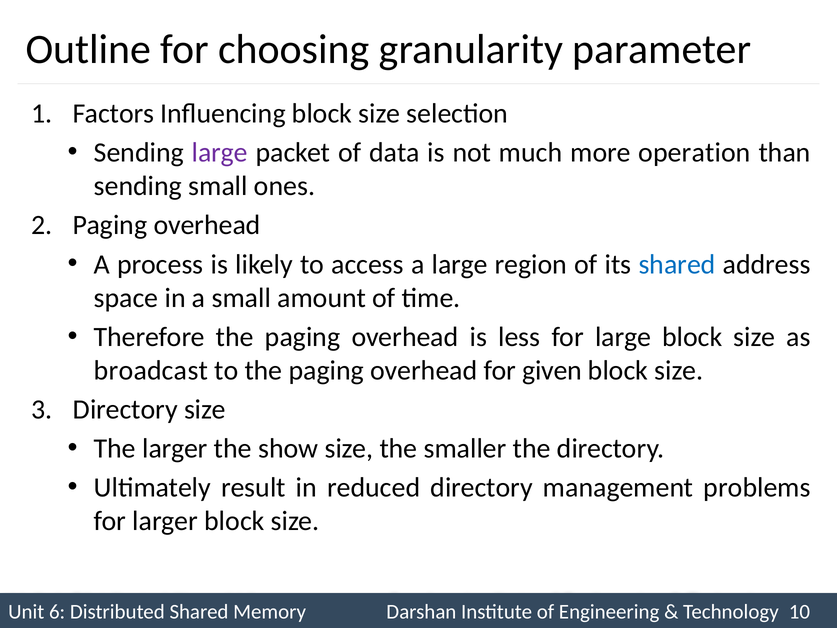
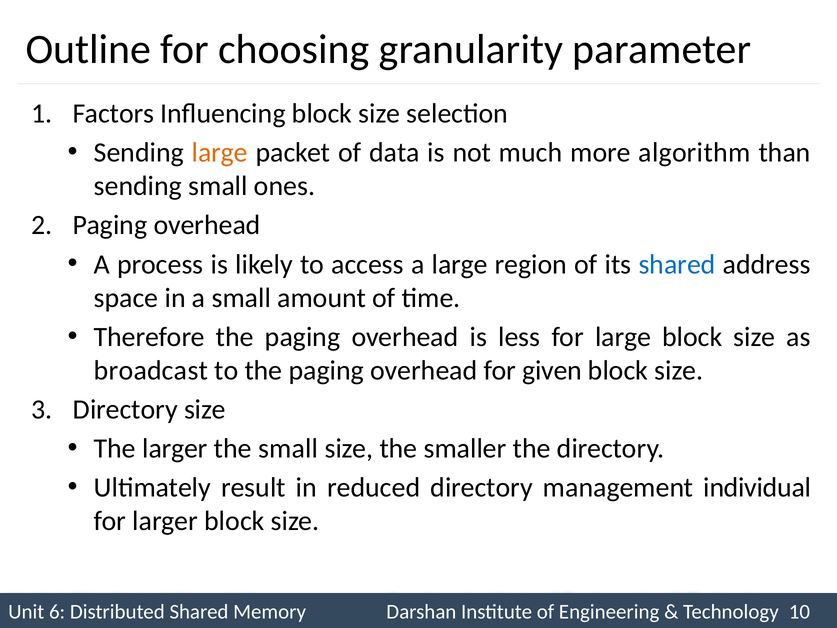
large colour: purple -> orange (220, 153)
operation: operation -> algorithm (694, 153)
the show: show -> small (288, 448)
problems: problems -> individual (757, 487)
